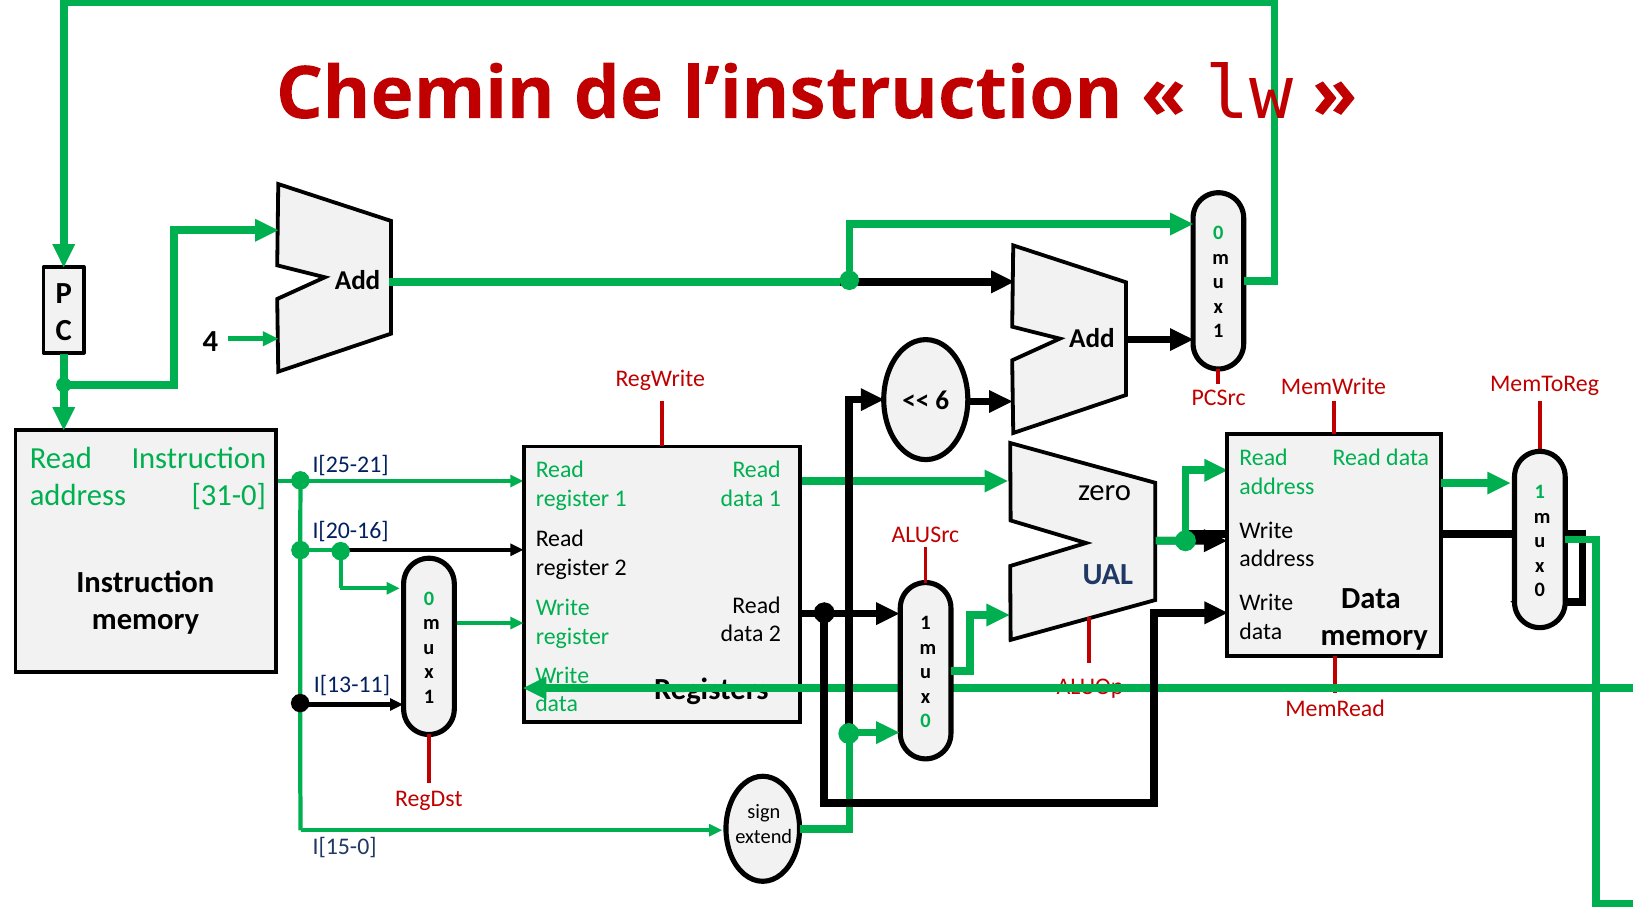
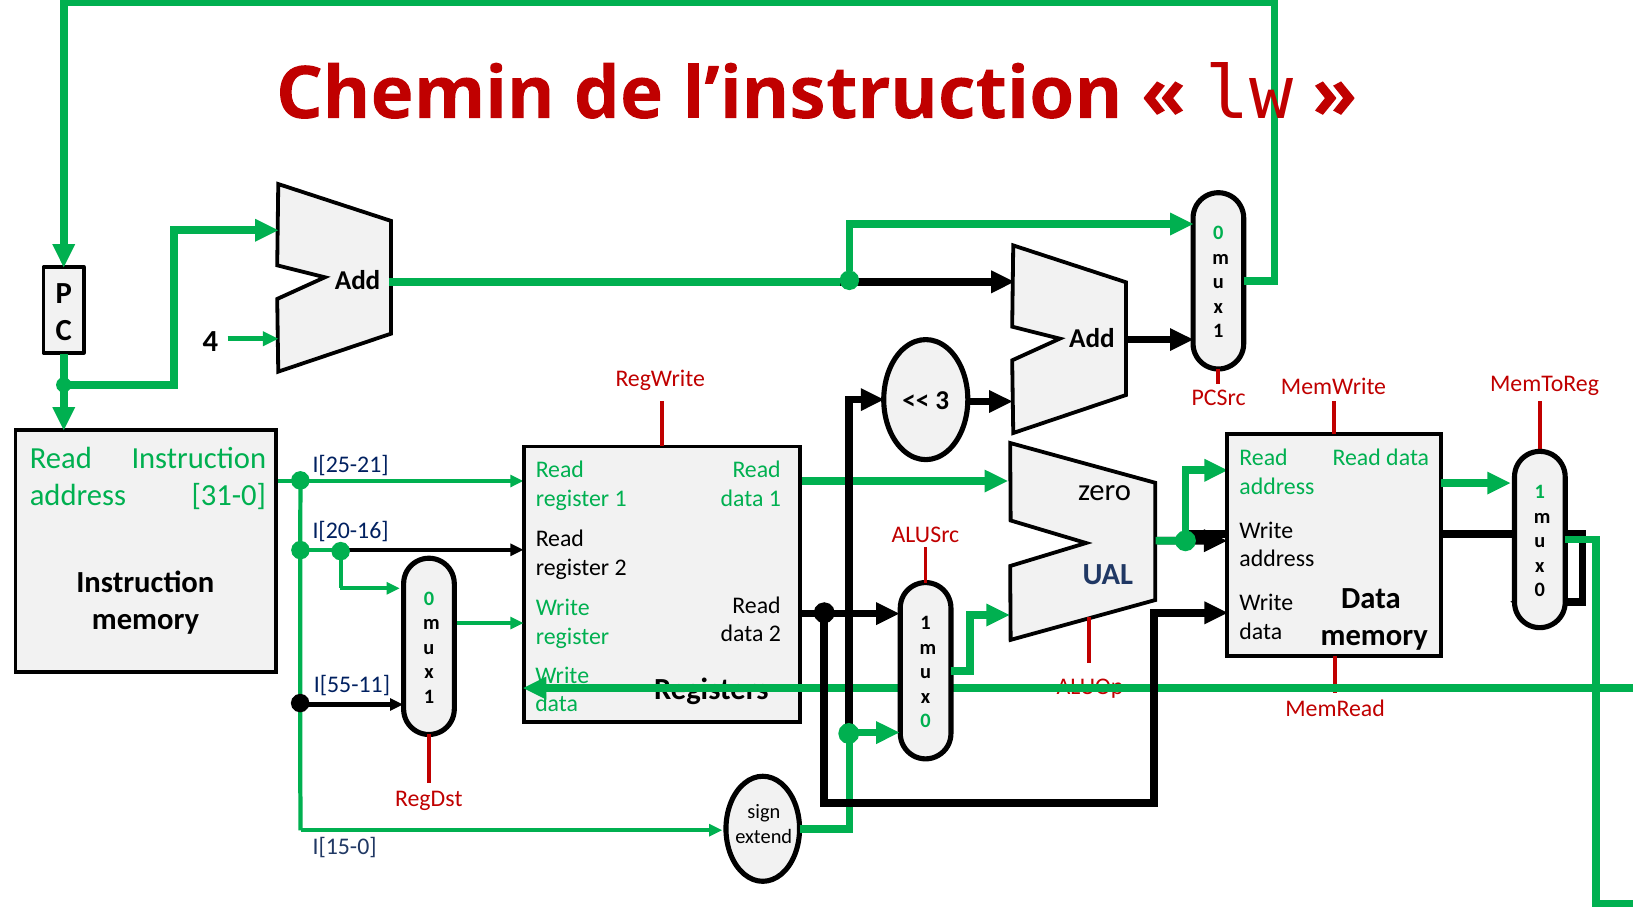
6: 6 -> 3 (942, 400)
I[13-11: I[13-11 -> I[55-11 (352, 684)
